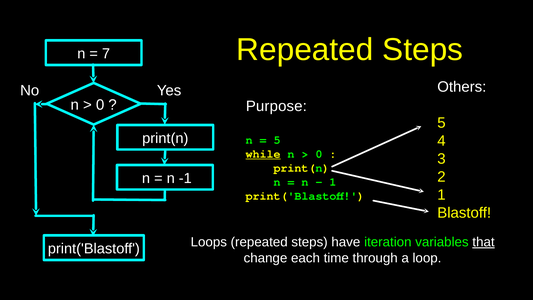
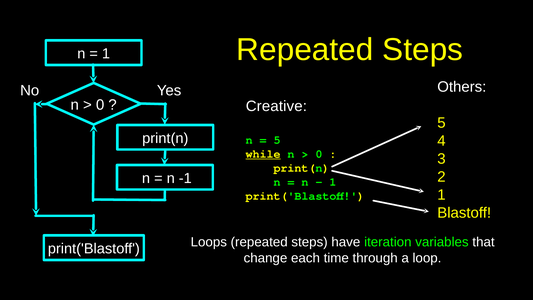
7: 7 -> 1 (106, 54)
Purpose: Purpose -> Creative (276, 106)
that underline: present -> none (484, 242)
